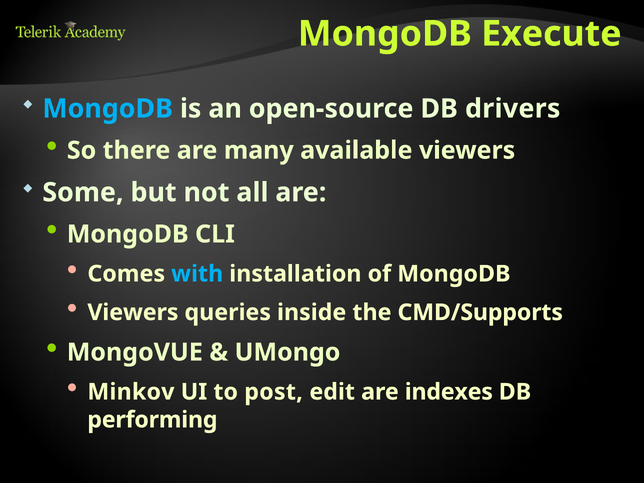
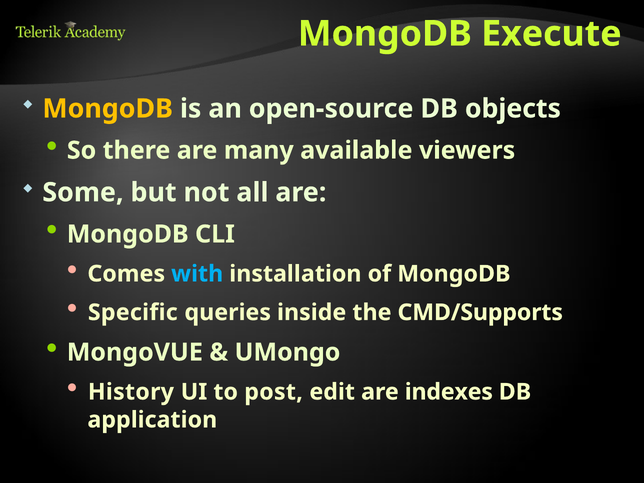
MongoDB colour: light blue -> yellow (108, 109)
drivers: drivers -> objects (513, 109)
Viewers: Viewers -> Specific (133, 312)
Minkov: Minkov -> History (131, 392)
performing: performing -> application (152, 420)
